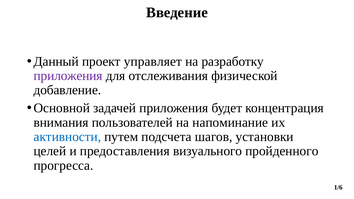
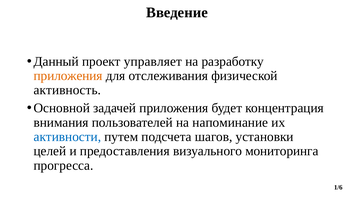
приложения colour: purple -> orange (68, 76)
добавление: добавление -> активность (67, 90)
пройденного: пройденного -> мониторинга (282, 151)
